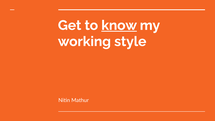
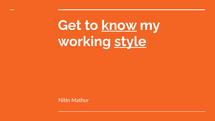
style underline: none -> present (130, 41)
